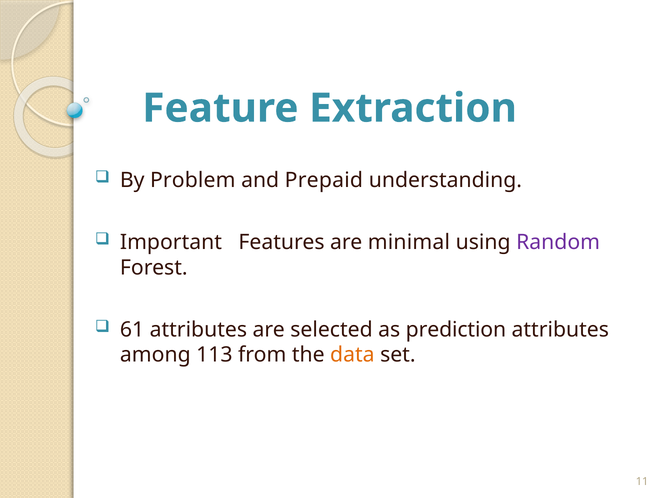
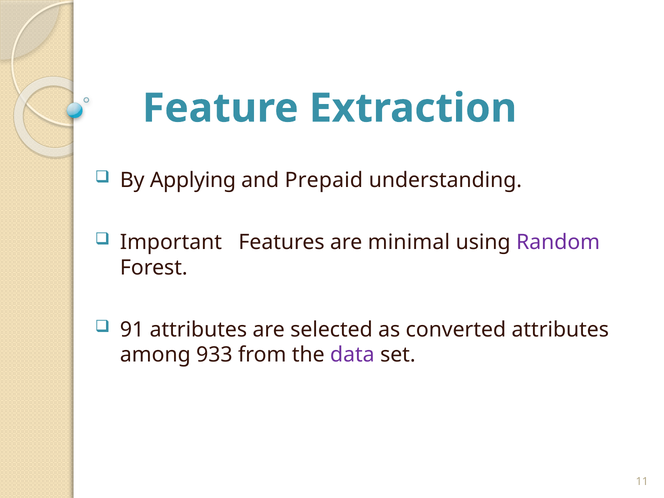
Problem: Problem -> Applying (193, 180)
61: 61 -> 91 (132, 330)
prediction: prediction -> converted (456, 330)
113: 113 -> 933 (214, 355)
data colour: orange -> purple (352, 355)
